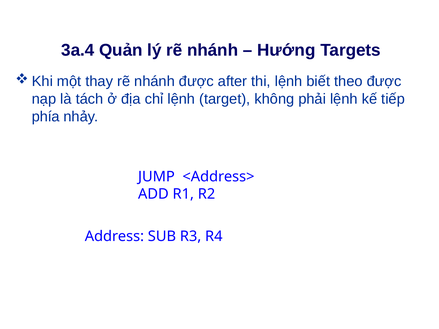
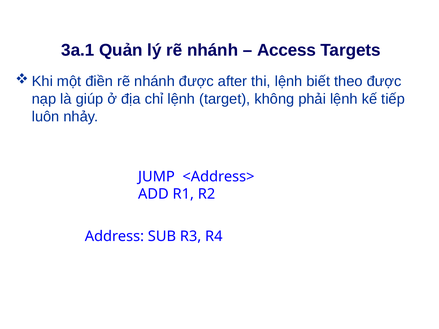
3a.4: 3a.4 -> 3a.1 (78, 50)
Hướng: Hướng -> Access (286, 50)
thay: thay -> điền (99, 82)
tách: tách -> giúp (90, 99)
phía: phía -> luôn (46, 117)
